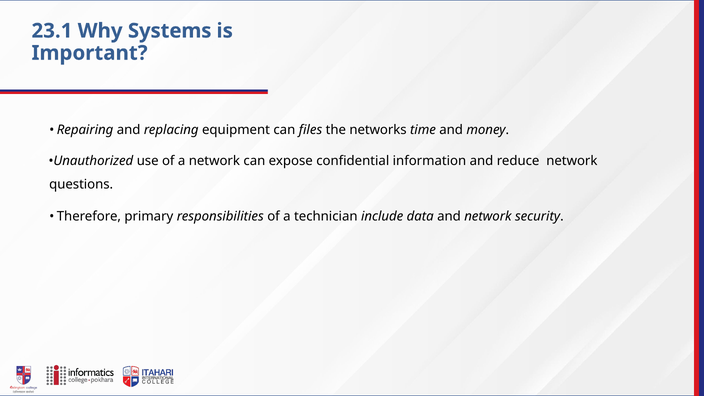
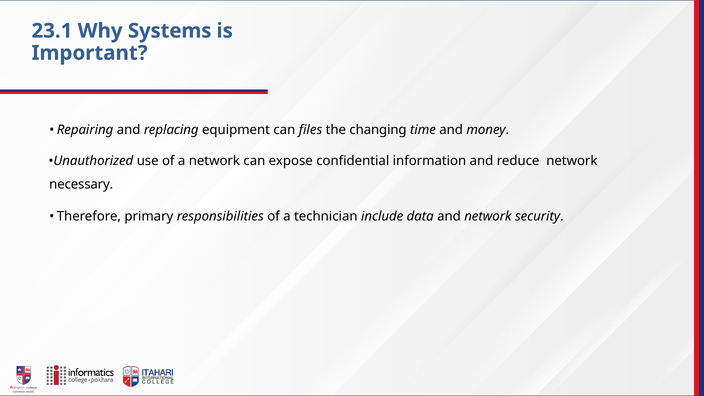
networks: networks -> changing (378, 130)
questions: questions -> necessary (81, 185)
